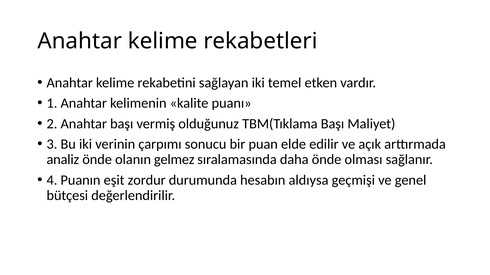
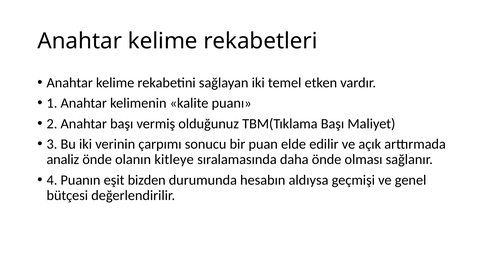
gelmez: gelmez -> kitleye (174, 160)
zordur: zordur -> bizden (147, 180)
